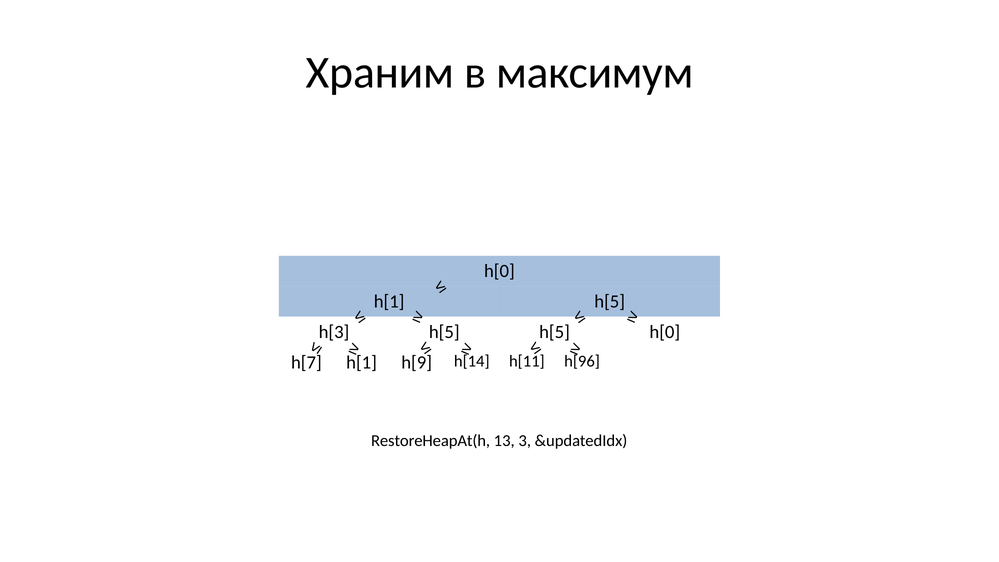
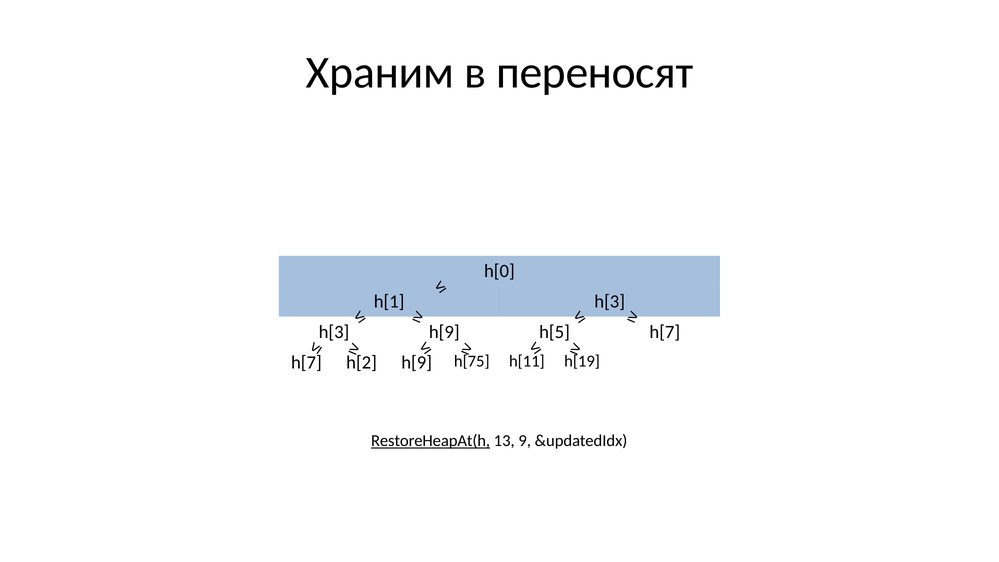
максимум: максимум -> переносят (595, 73)
h[1 h[5: h[5 -> h[3 (610, 302)
h[3 h[5: h[5 -> h[9 (444, 332)
h[5 h[0: h[0 -> h[7 (665, 332)
h[7 h[1: h[1 -> h[2 (362, 362)
h[14: h[14 -> h[75 (472, 361)
h[96: h[96 -> h[19 (582, 361)
RestoreHeapAt(h underline: none -> present (431, 441)
3: 3 -> 9 (525, 441)
